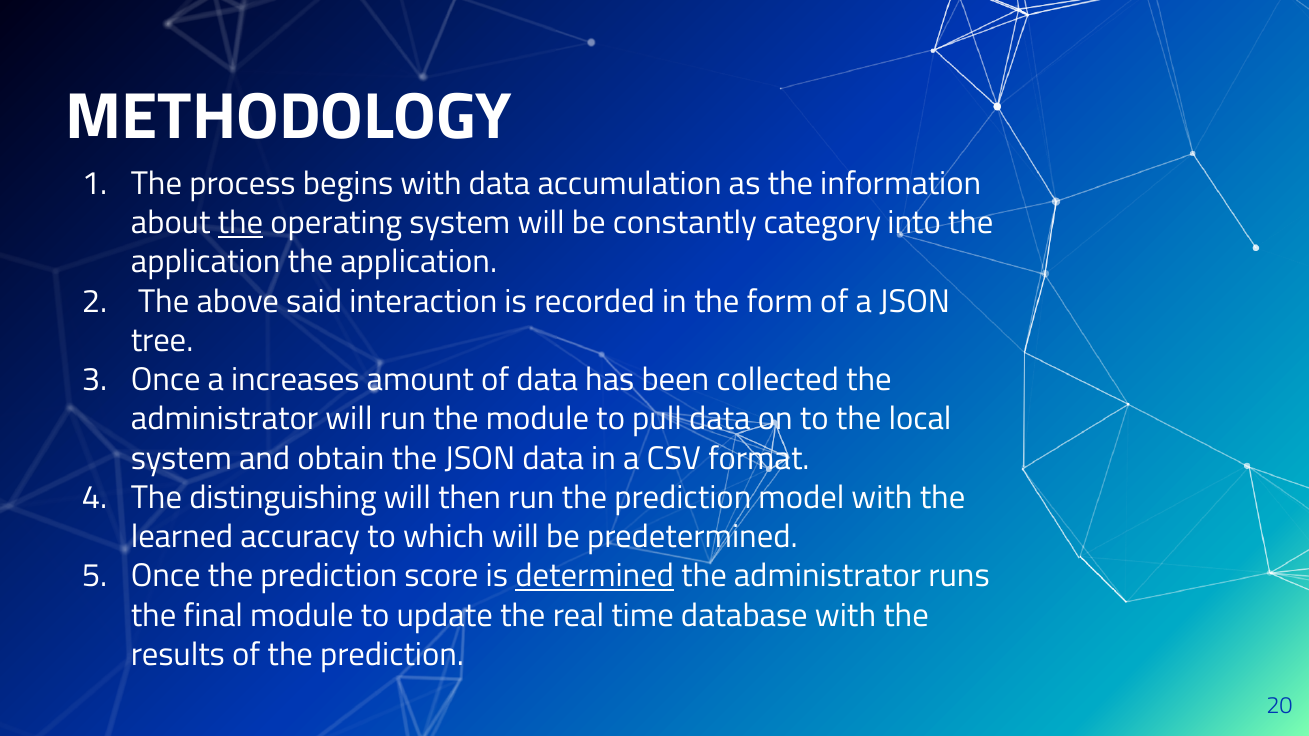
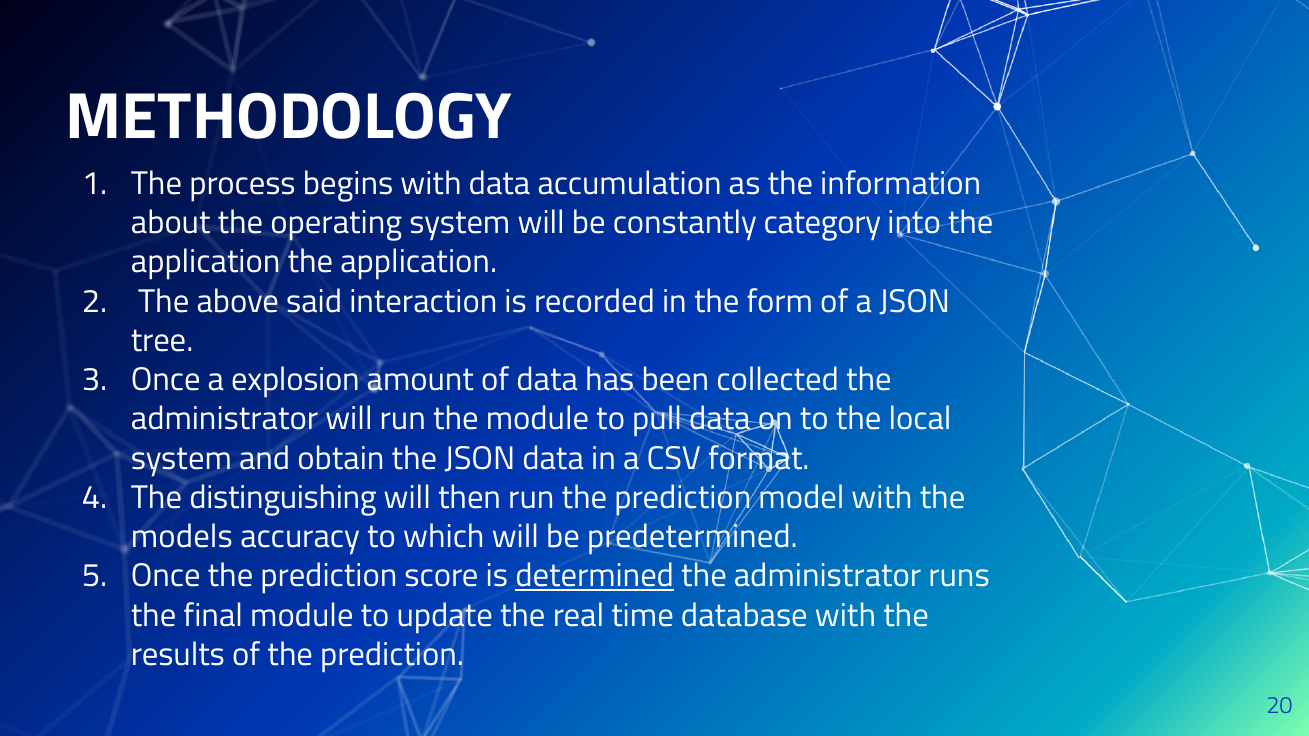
the underline: present -> none (240, 223)
increases: increases -> explosion (295, 380)
learned: learned -> models (182, 537)
